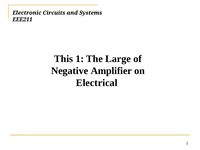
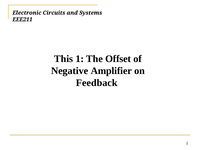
Large: Large -> Offset (118, 59)
Electrical: Electrical -> Feedback (97, 83)
